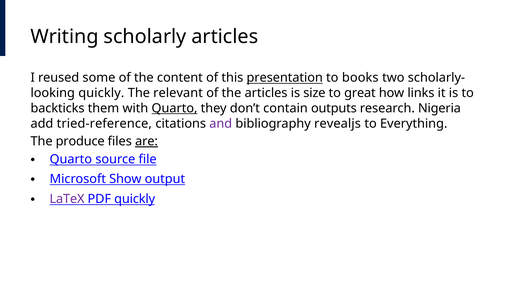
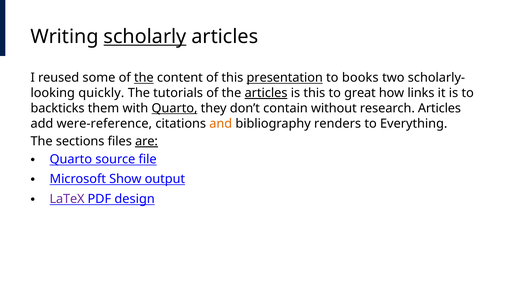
scholarly underline: none -> present (145, 37)
the underline: none -> present (144, 78)
relevant: relevant -> tutorials (178, 93)
articles underline: none -> present (266, 93)
is size: size -> this (314, 93)
outputs: outputs -> without (334, 108)
research Nigeria: Nigeria -> Articles (439, 108)
tried-reference: tried-reference -> were-reference (104, 124)
and colour: purple -> orange (221, 124)
revealjs: revealjs -> renders (338, 124)
produce: produce -> sections (80, 142)
PDF quickly: quickly -> design (135, 199)
